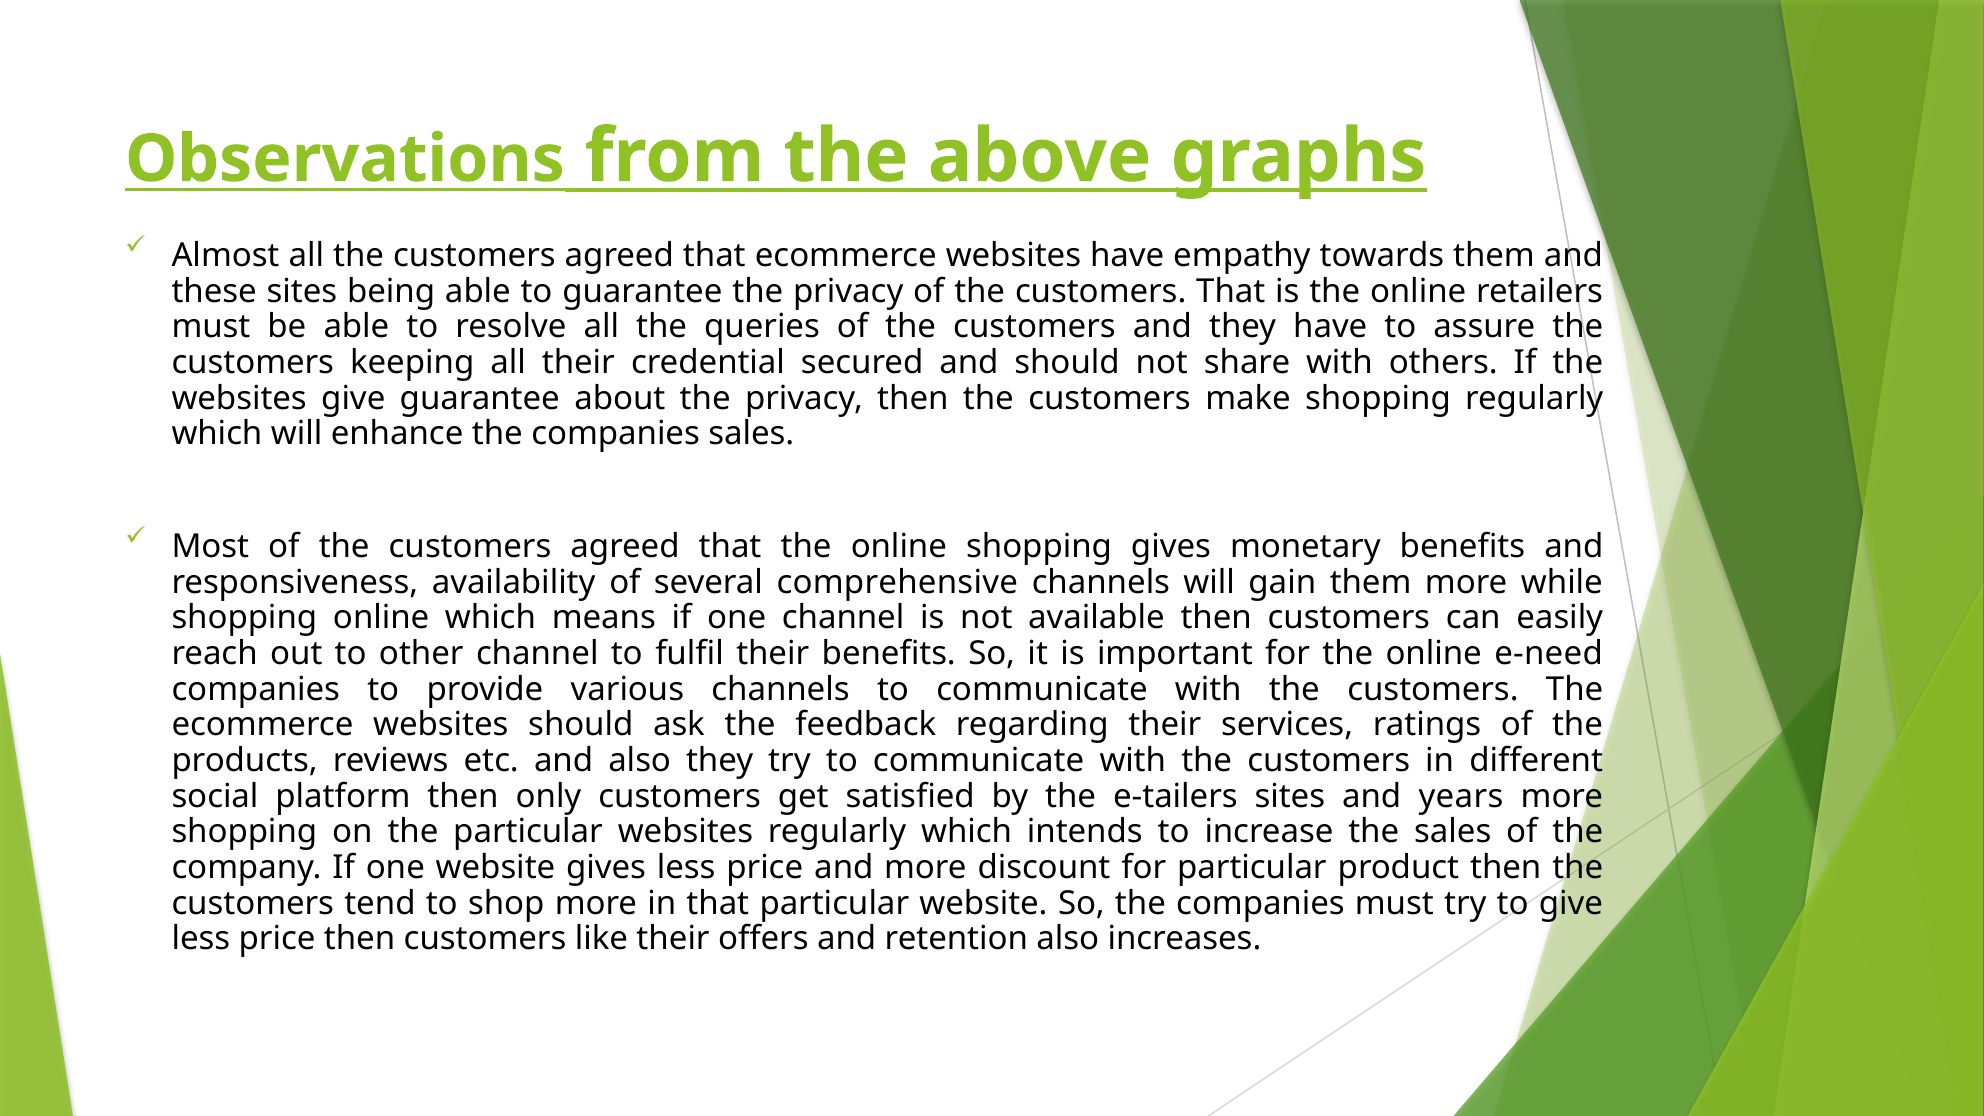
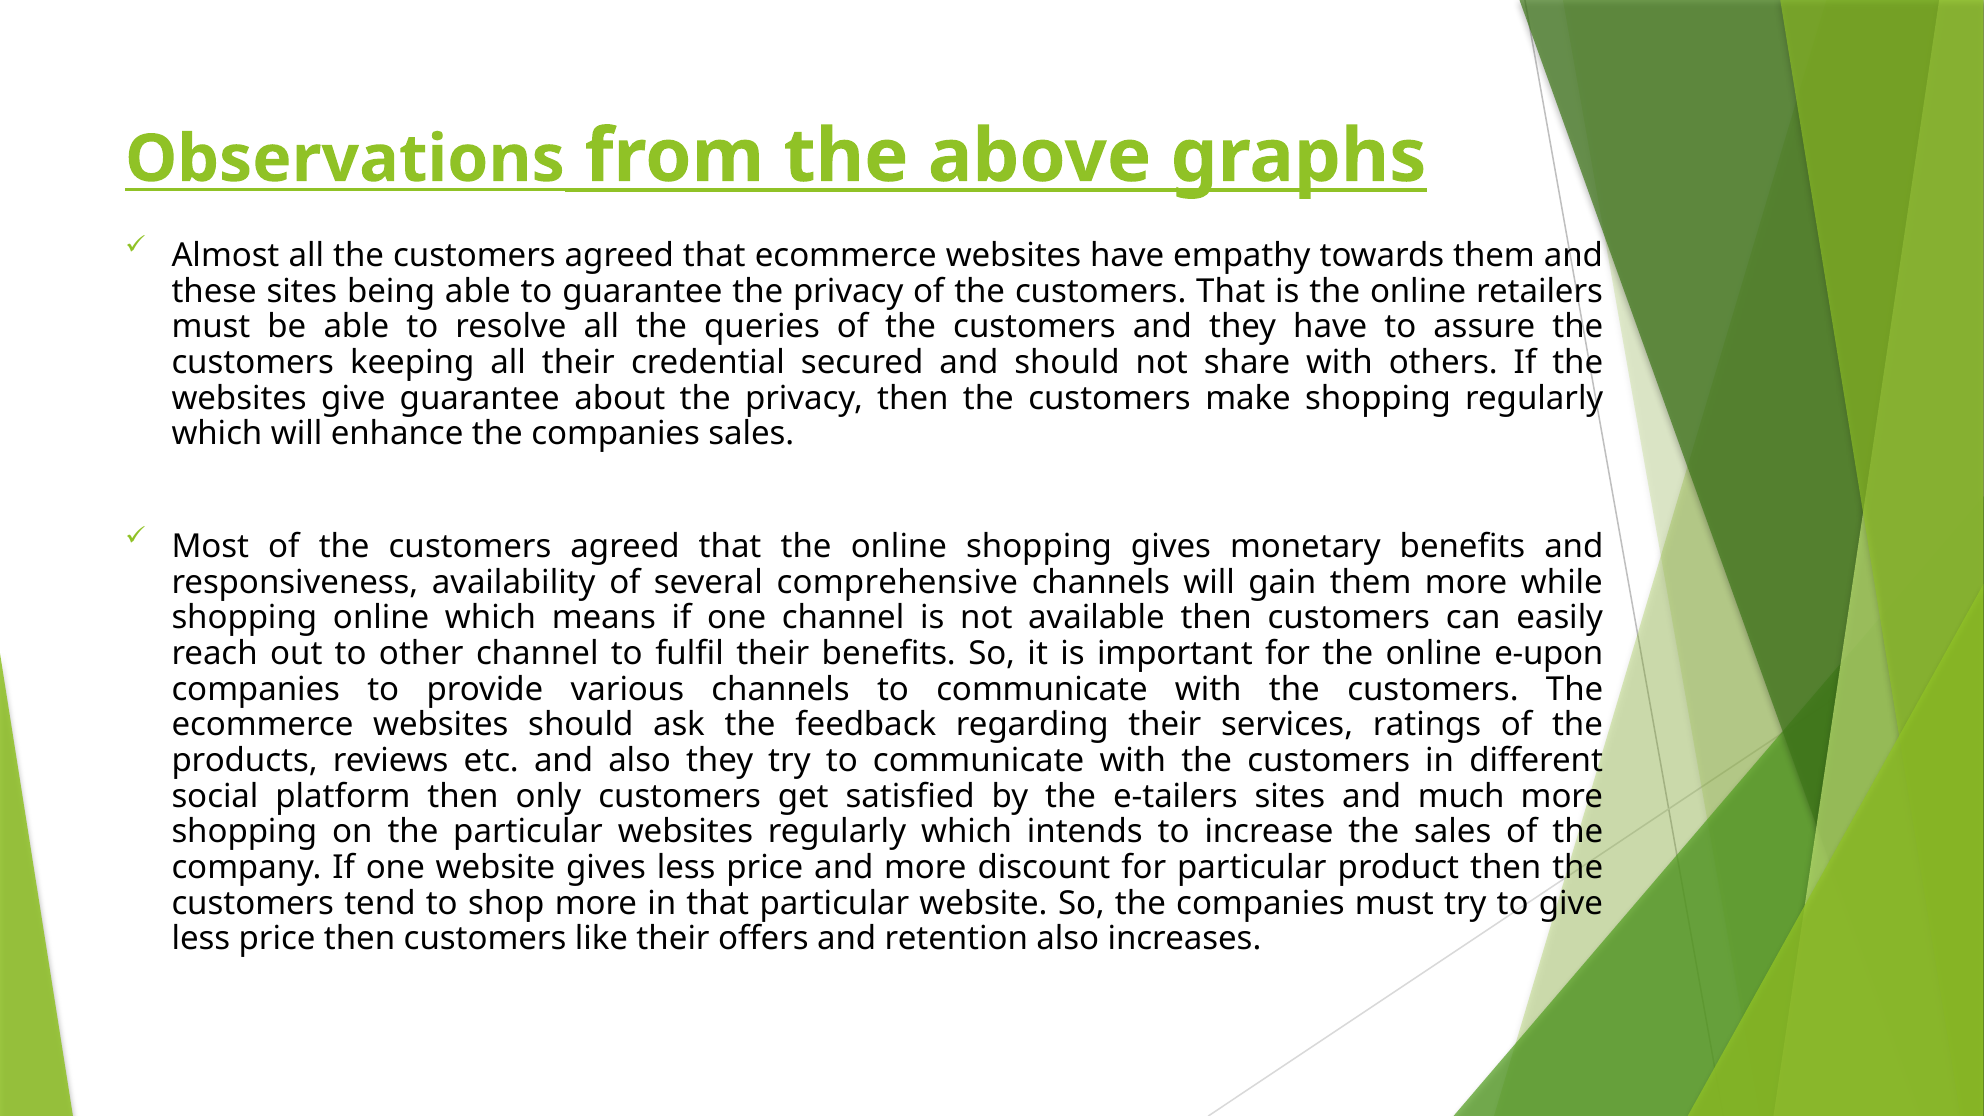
e-need: e-need -> e-upon (1549, 653)
years: years -> much (1461, 796)
